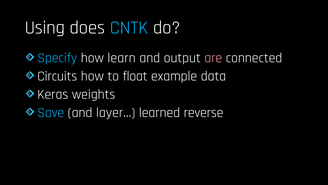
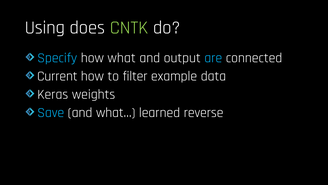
CNTK colour: light blue -> light green (129, 28)
learn: learn -> what (122, 58)
are colour: pink -> light blue (213, 58)
Circuits: Circuits -> Current (57, 76)
float: float -> filter (135, 76)
layer…: layer… -> what… (116, 112)
